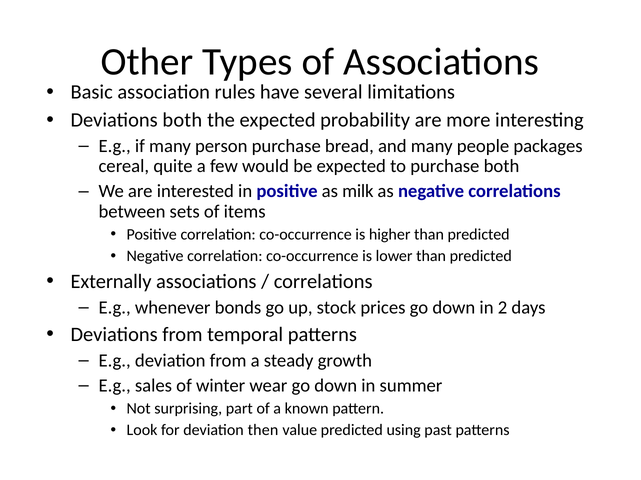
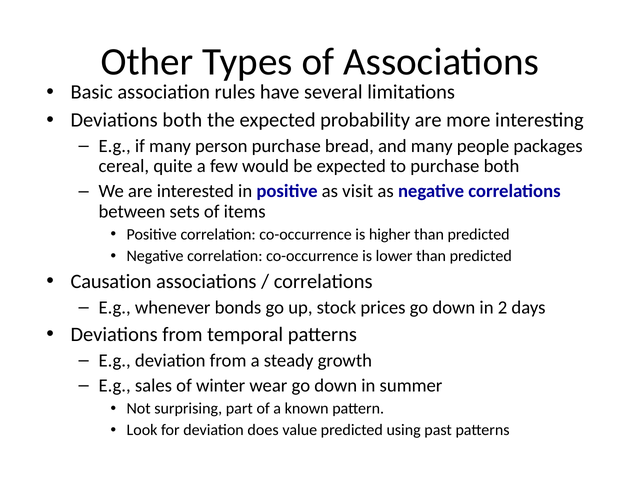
milk: milk -> visit (358, 192)
Externally: Externally -> Causation (111, 282)
then: then -> does (263, 431)
